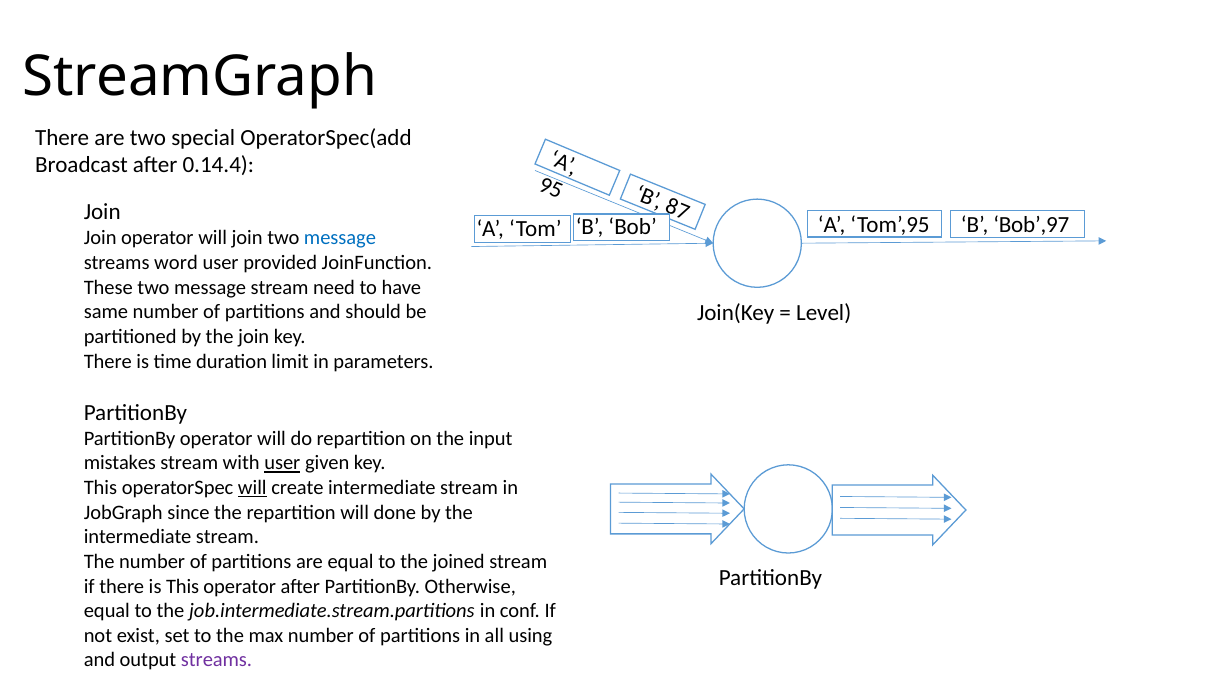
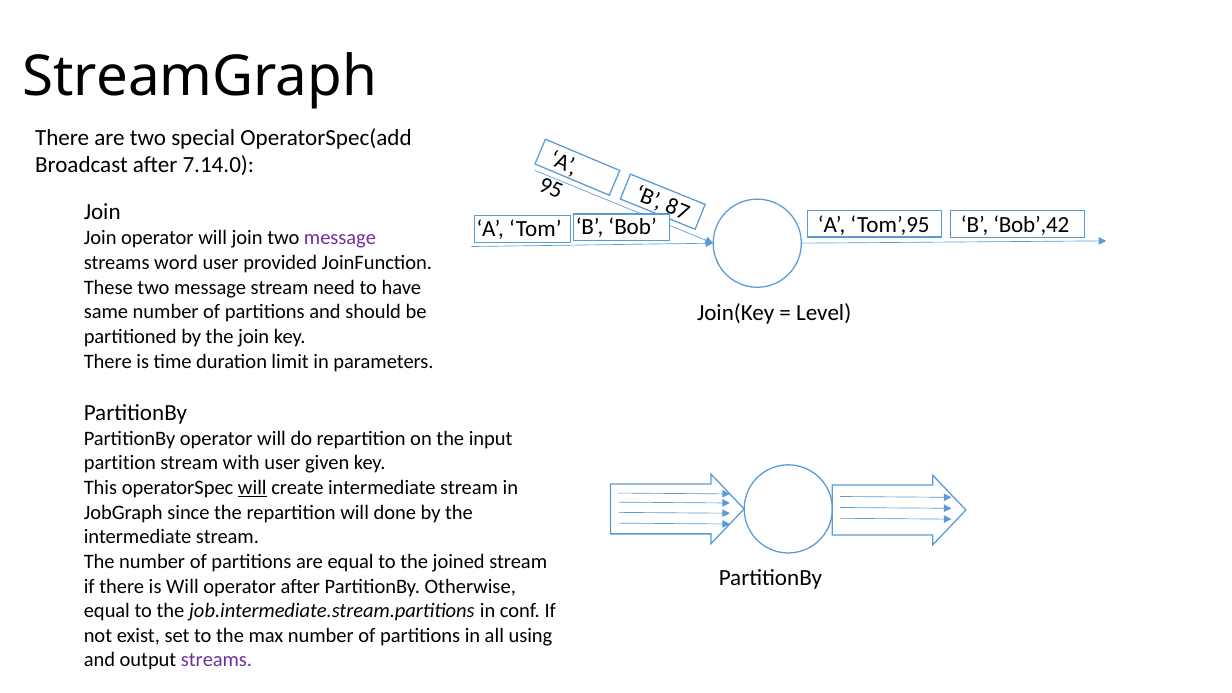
0.14.4: 0.14.4 -> 7.14.0 (218, 165)
Bob’,97: Bob’,97 -> Bob’,42 (1031, 225)
message colour: blue -> purple (340, 238)
mistakes: mistakes -> partition (120, 463)
user underline: present -> none (282, 463)
is This: This -> Will (182, 586)
